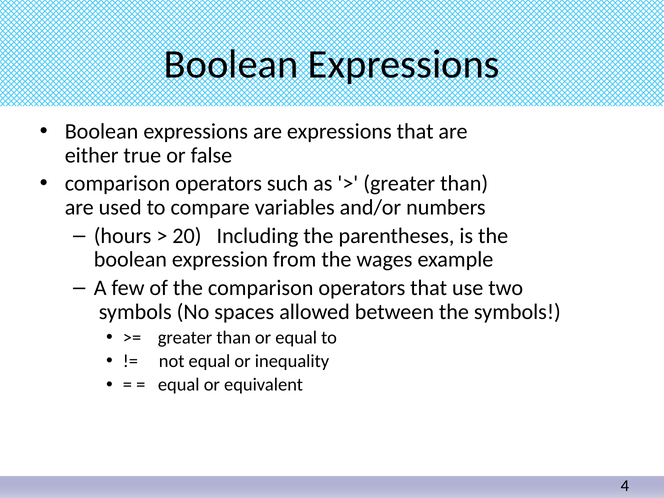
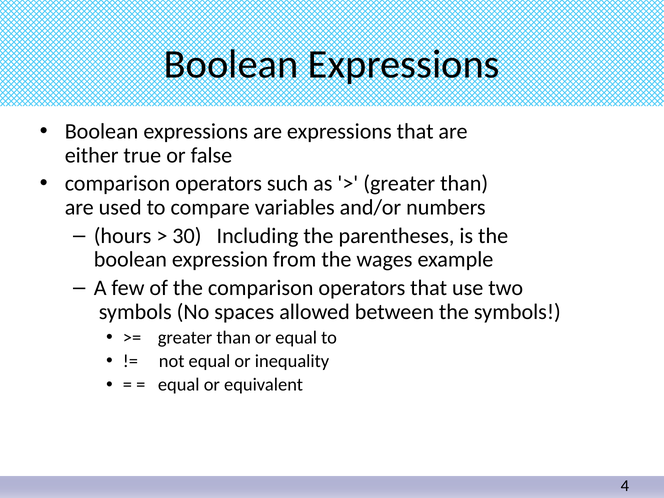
20: 20 -> 30 (187, 236)
